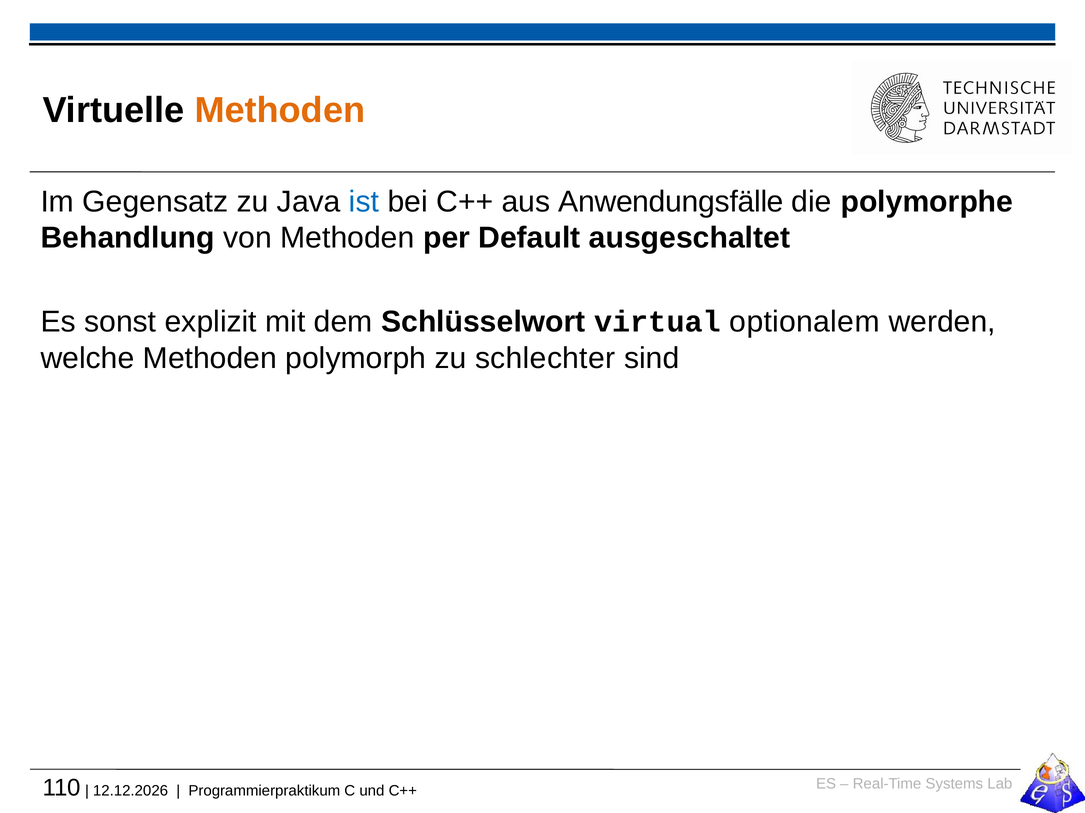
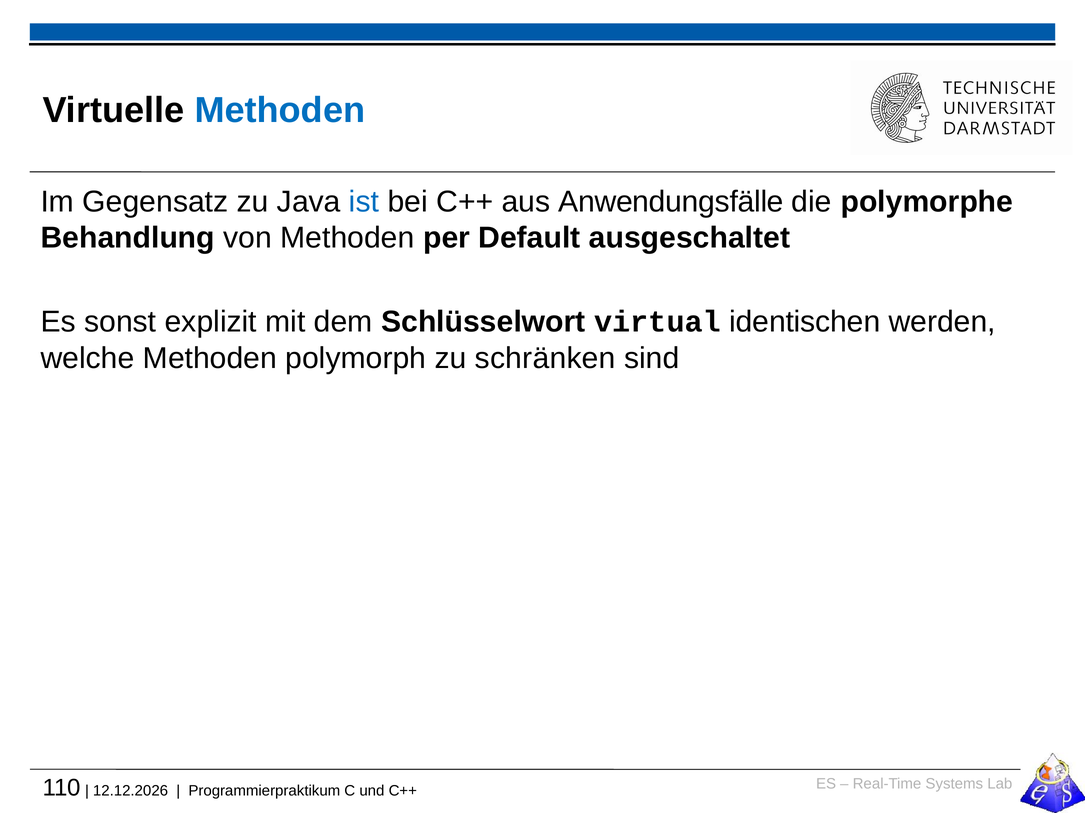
Methoden colour: orange -> blue (280, 110)
optionalem: optionalem -> identischen (805, 322)
schlechter: schlechter -> schränken (545, 359)
